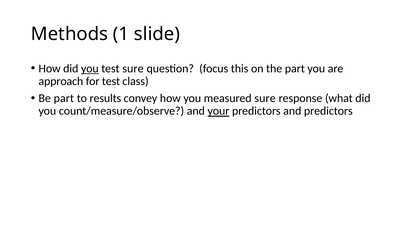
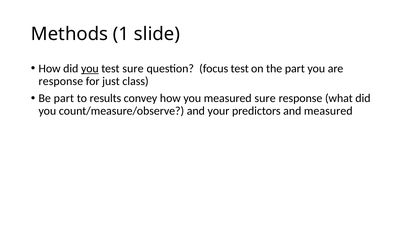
focus this: this -> test (240, 69)
approach: approach -> response (61, 81)
for test: test -> just (111, 81)
your underline: present -> none (218, 111)
and predictors: predictors -> measured (328, 111)
